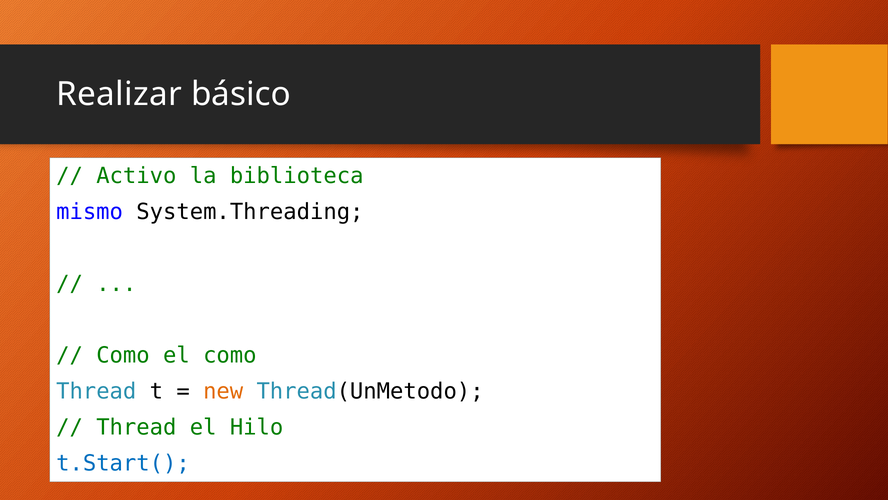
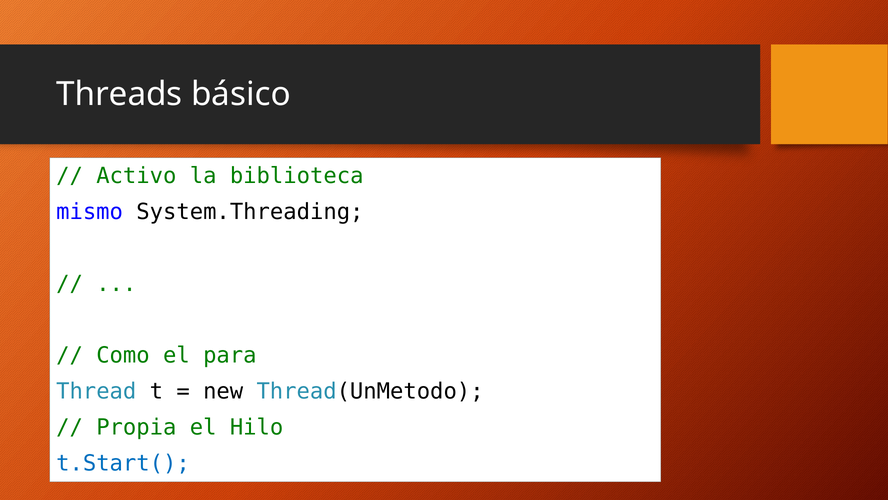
Realizar: Realizar -> Threads (119, 94)
el como: como -> para (230, 355)
new colour: orange -> black (223, 391)
Thread: Thread -> Propia (136, 427)
